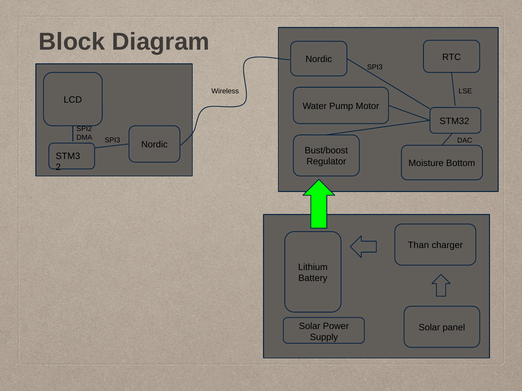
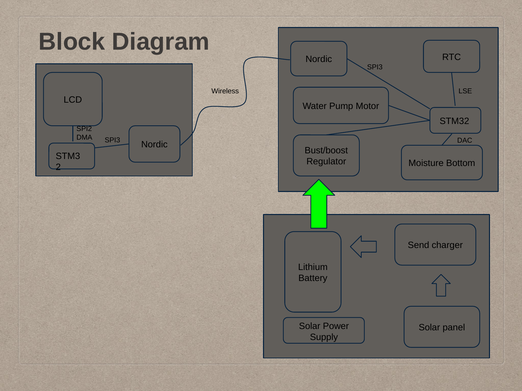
Than: Than -> Send (419, 246)
